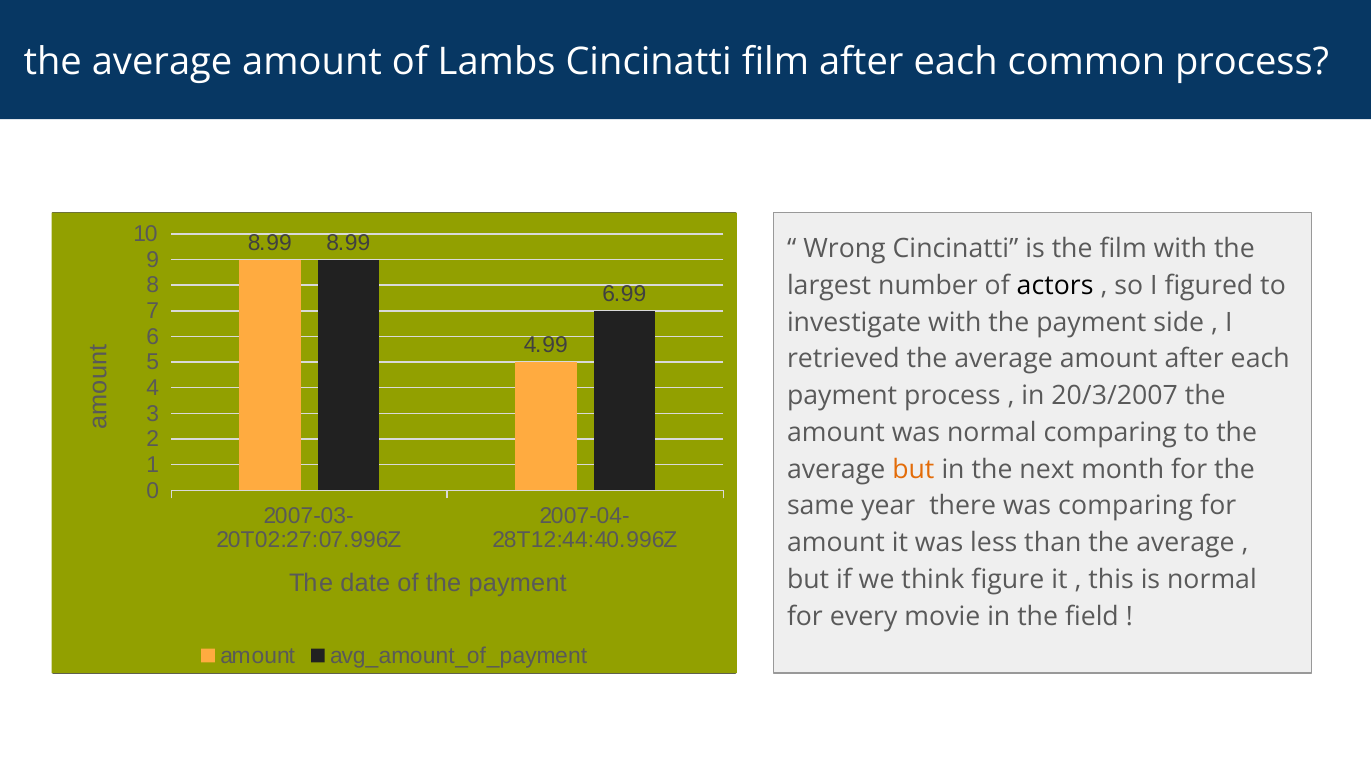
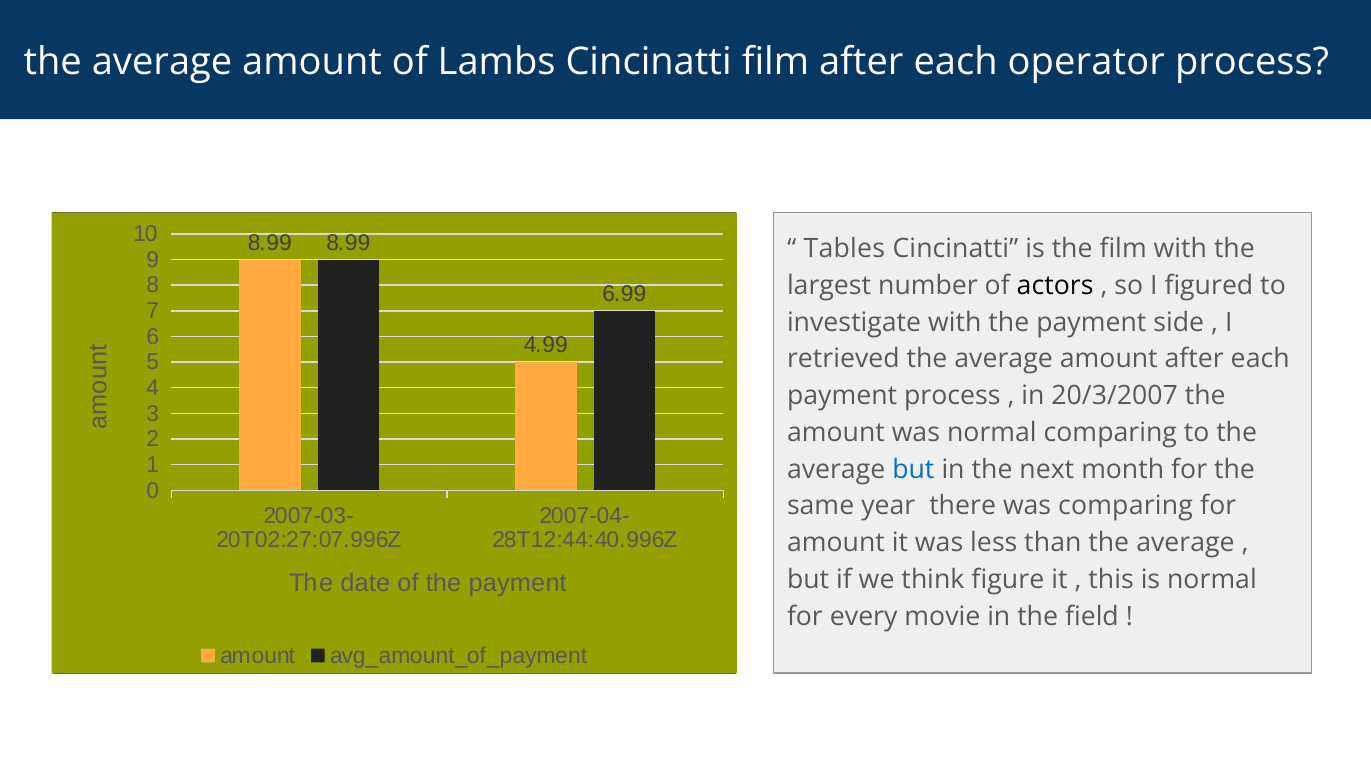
common: common -> operator (1086, 62)
Wrong: Wrong -> Tables (844, 249)
but colour: orange -> blue (913, 470)
